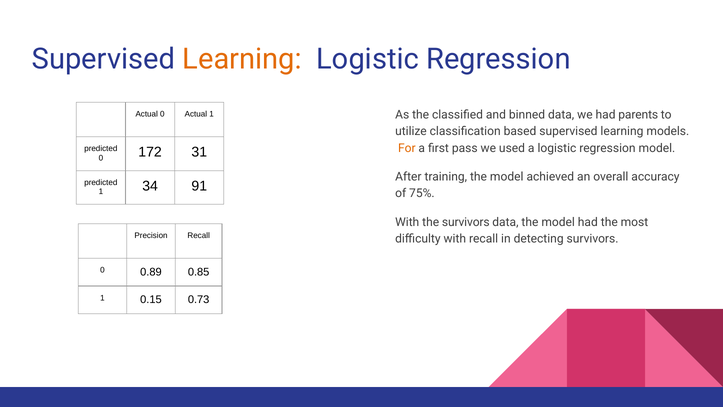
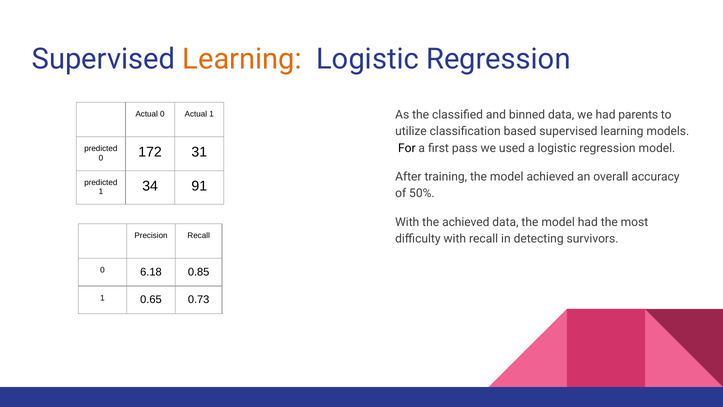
For colour: orange -> black (407, 148)
75%: 75% -> 50% (422, 193)
the survivors: survivors -> achieved (466, 222)
0.89: 0.89 -> 6.18 (151, 272)
0.15: 0.15 -> 0.65 (151, 299)
